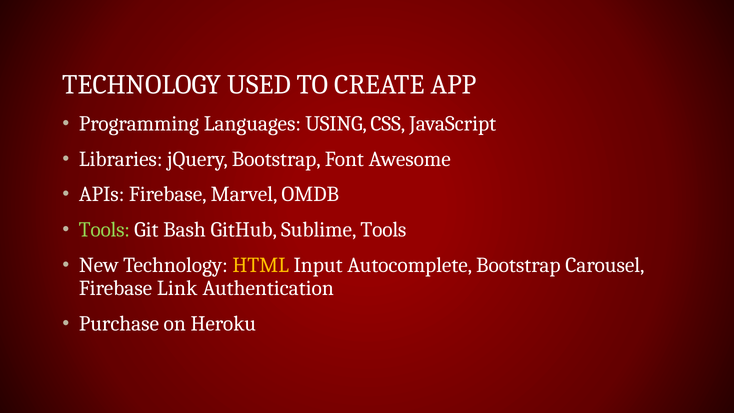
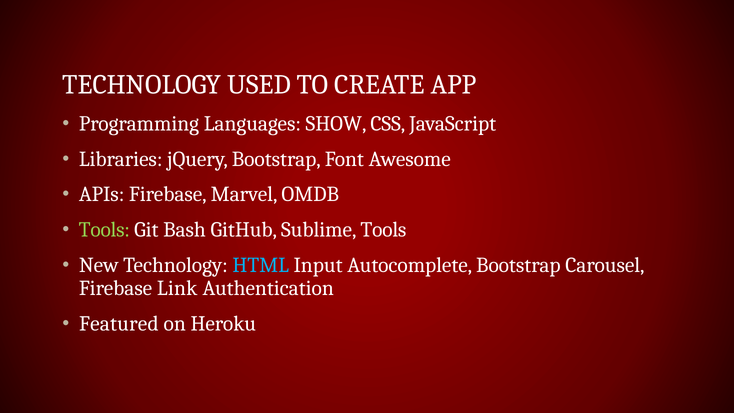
USING: USING -> SHOW (336, 124)
HTML colour: yellow -> light blue (261, 265)
Purchase: Purchase -> Featured (119, 324)
